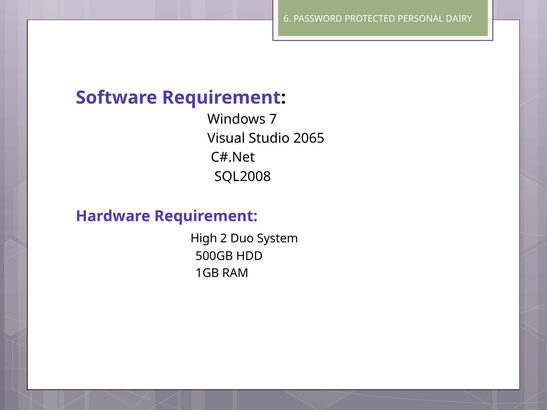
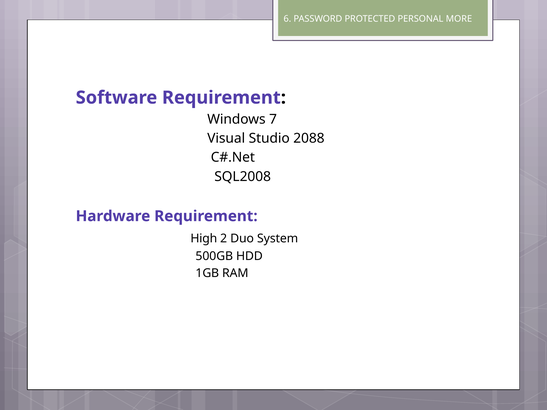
DAIRY: DAIRY -> MORE (459, 19)
2065: 2065 -> 2088 (309, 138)
